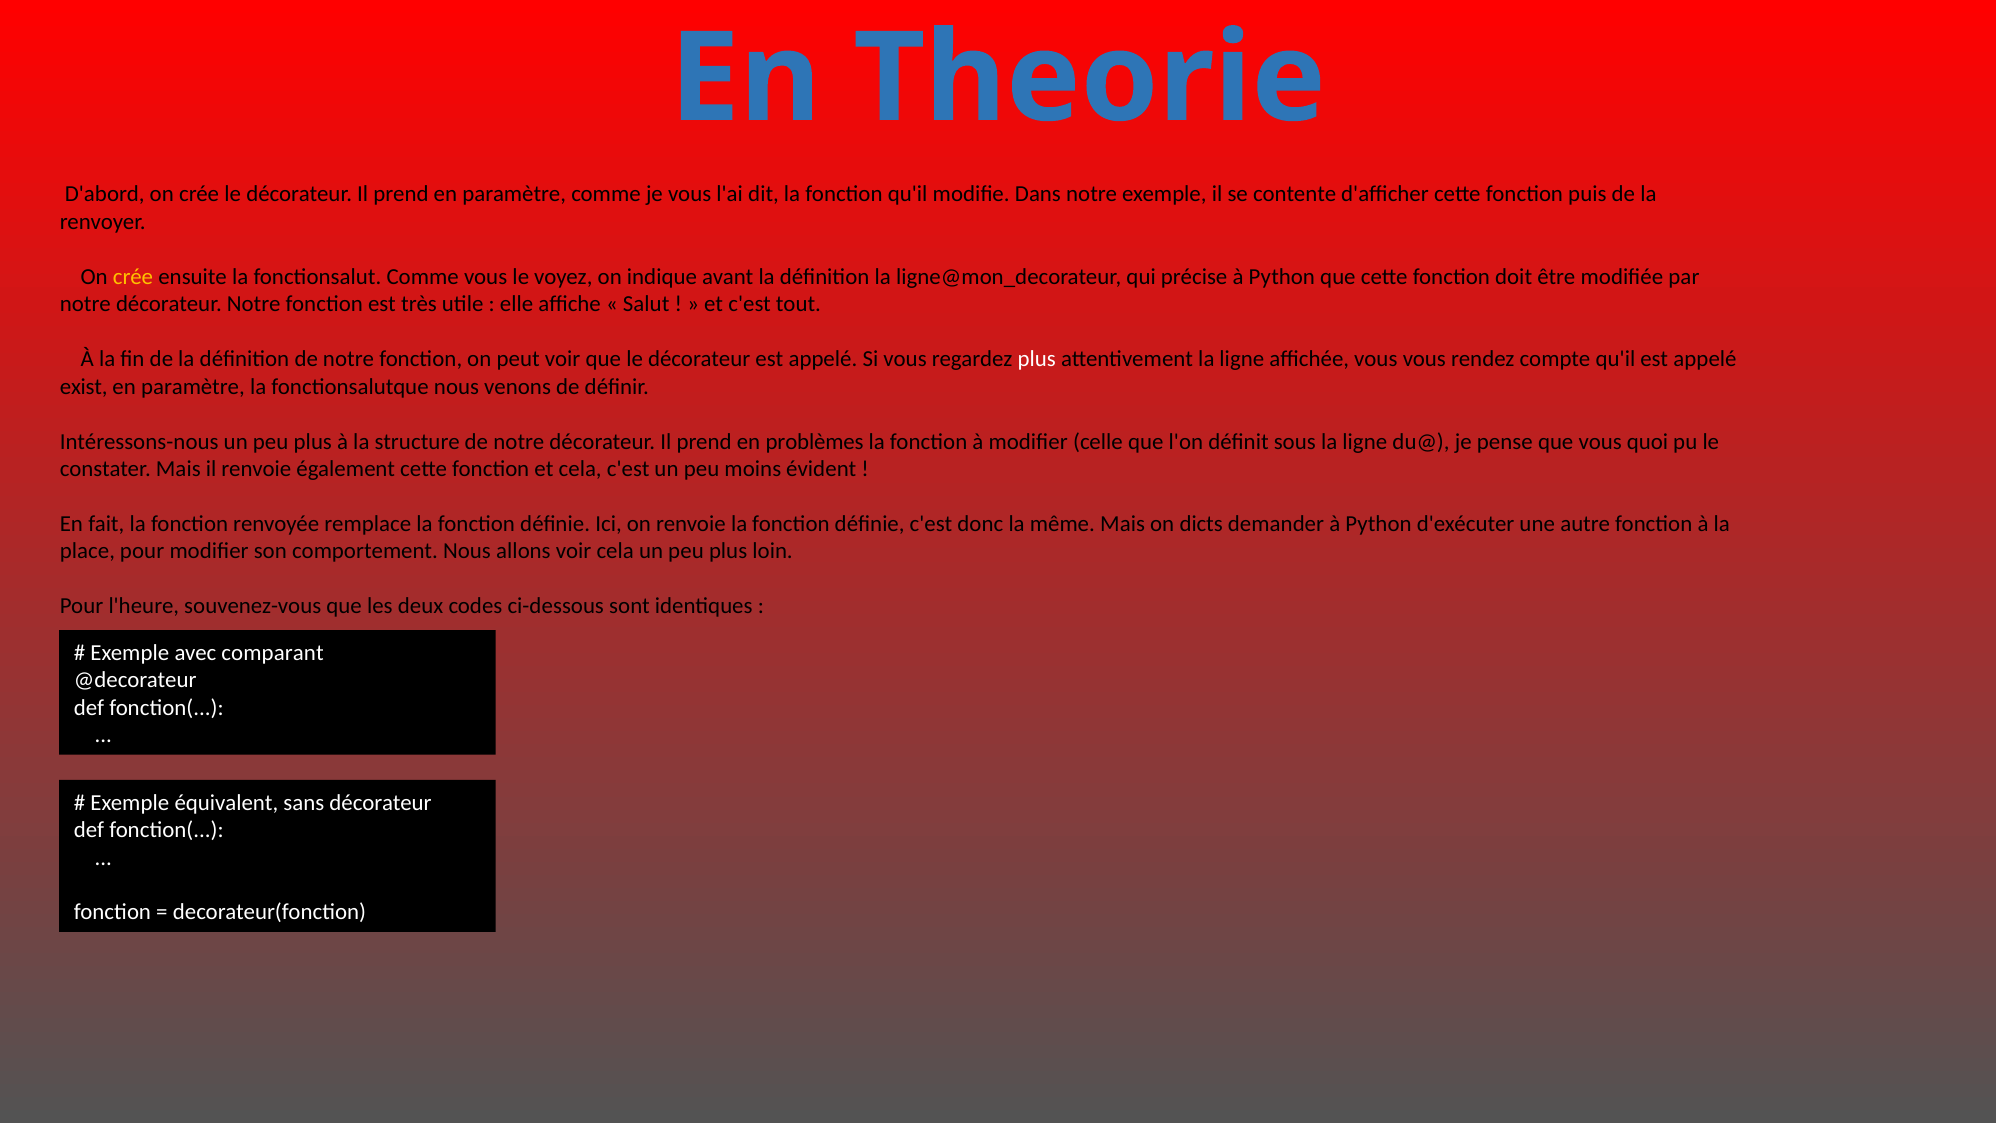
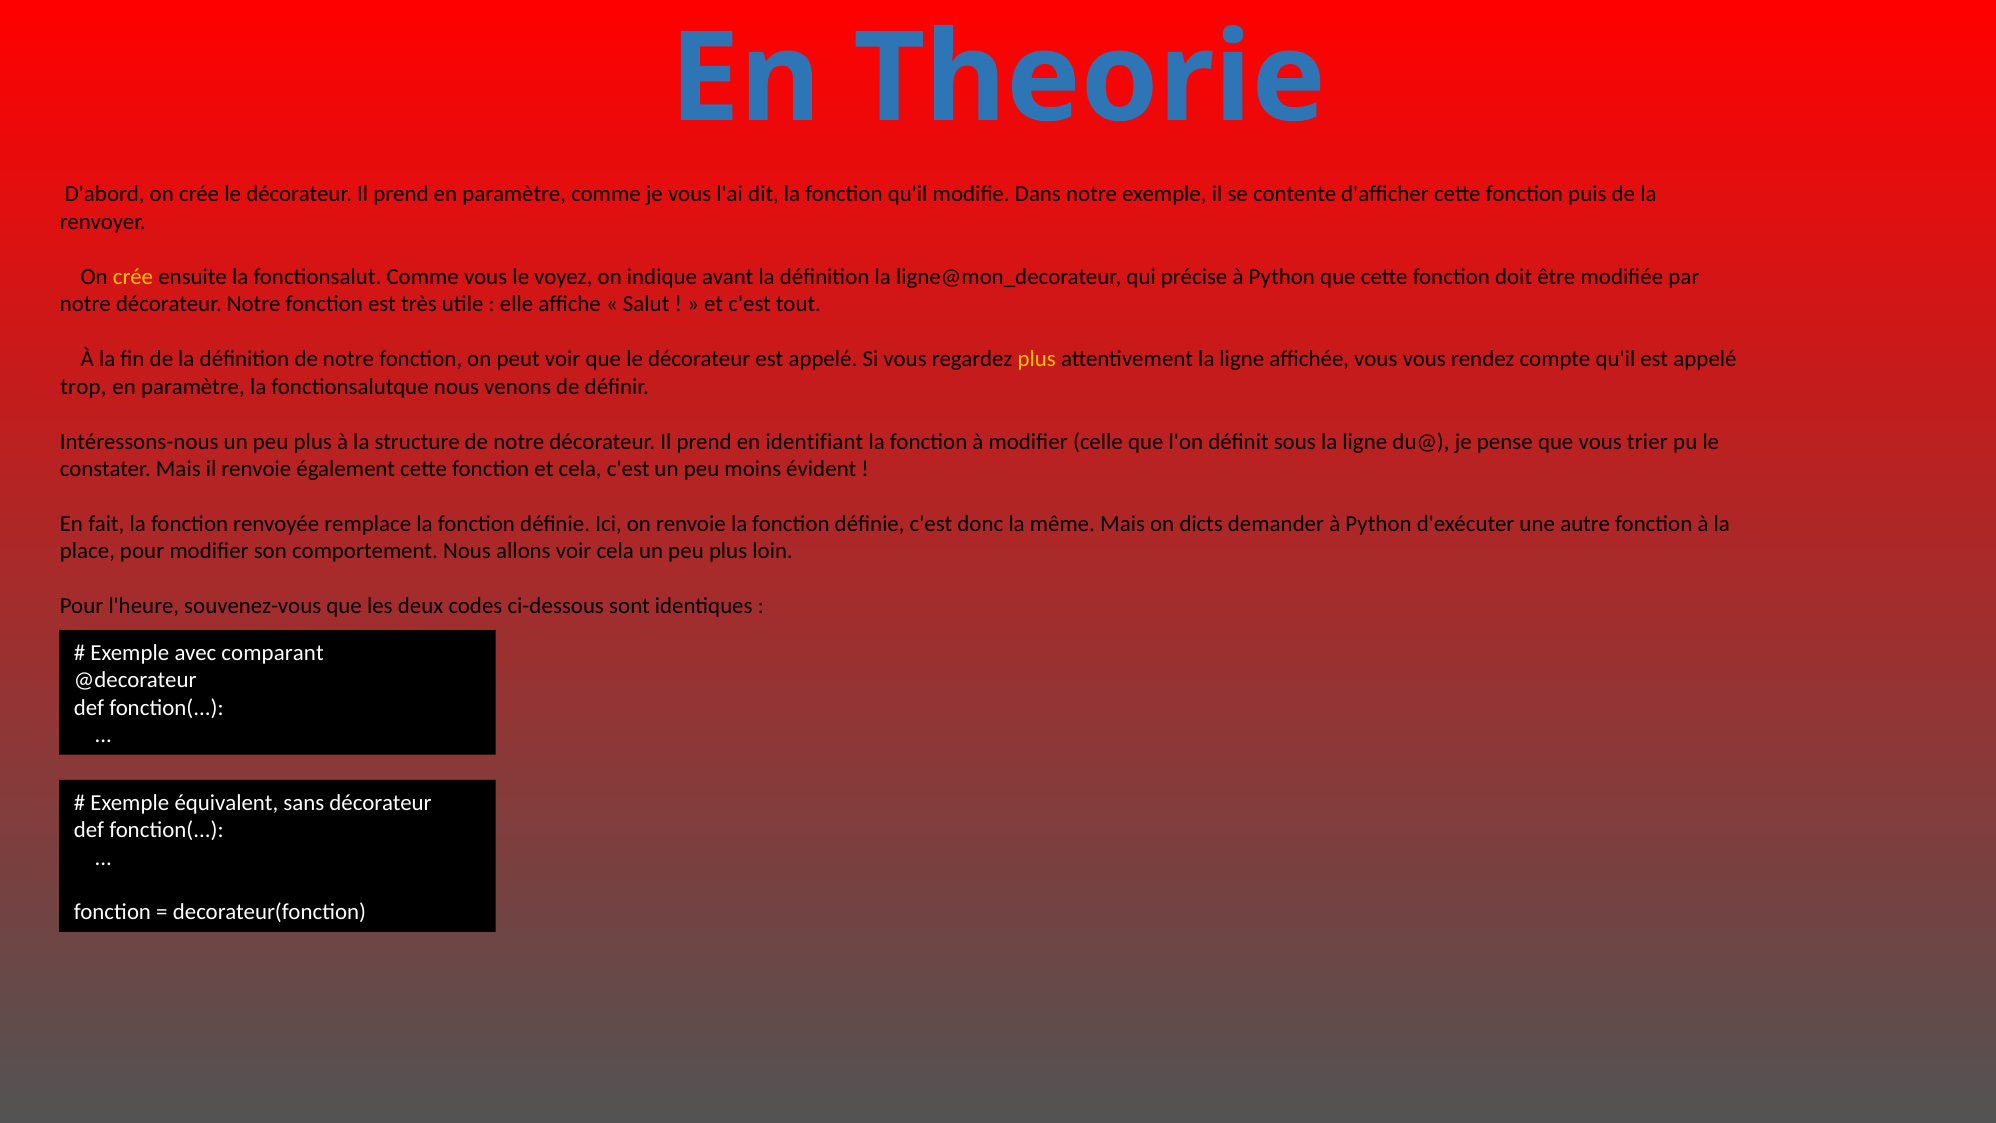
plus colour: white -> yellow (1037, 359)
exist: exist -> trop (83, 386)
problèmes: problèmes -> identifiant (814, 441)
quoi: quoi -> trier (1647, 441)
